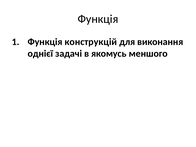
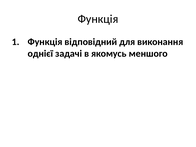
конструкцій: конструкцій -> відповідний (91, 42)
